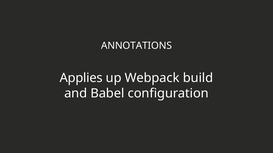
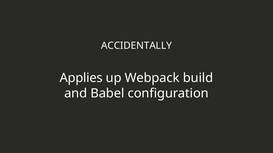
ANNOTATIONS: ANNOTATIONS -> ACCIDENTALLY (137, 46)
